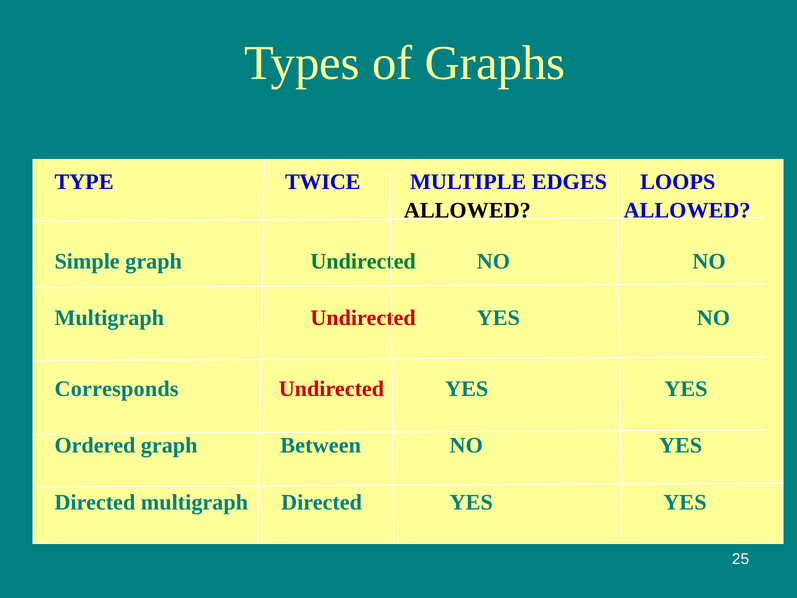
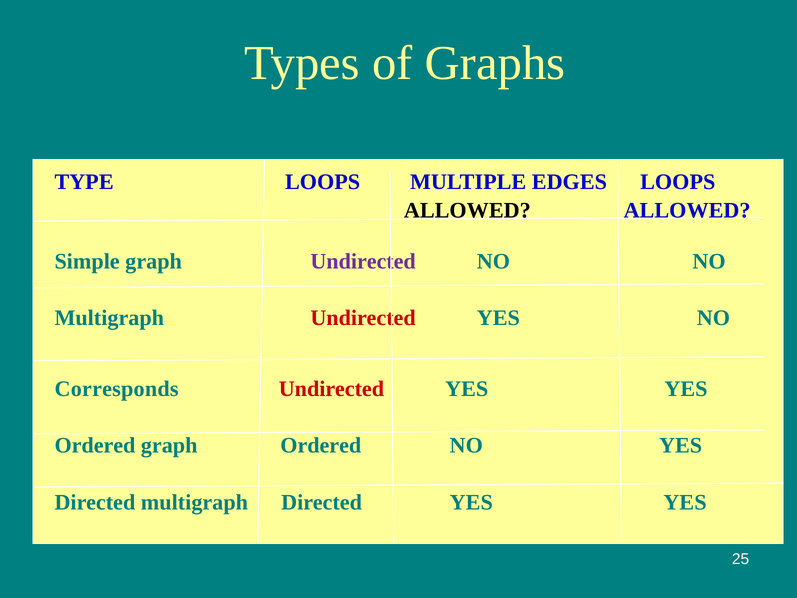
TYPE TWICE: TWICE -> LOOPS (323, 182)
Undirected colour: green -> purple (363, 261)
graph Between: Between -> Ordered (321, 445)
